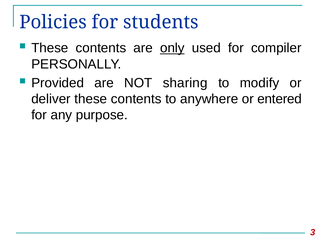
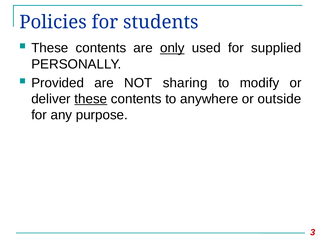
compiler: compiler -> supplied (276, 48)
these underline: none -> present (91, 99)
entered: entered -> outside (280, 99)
